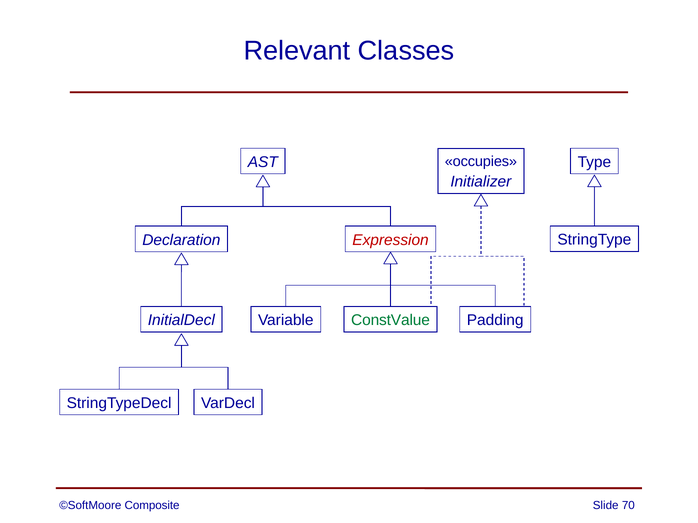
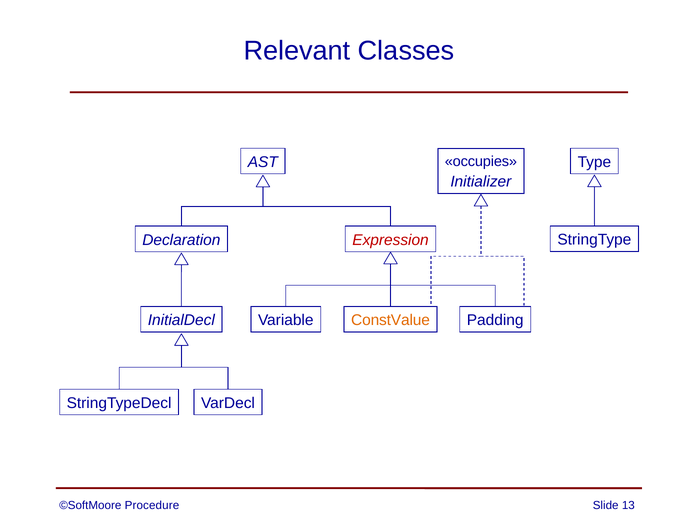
ConstValue colour: green -> orange (391, 321)
Composite: Composite -> Procedure (152, 506)
70: 70 -> 13 (628, 506)
